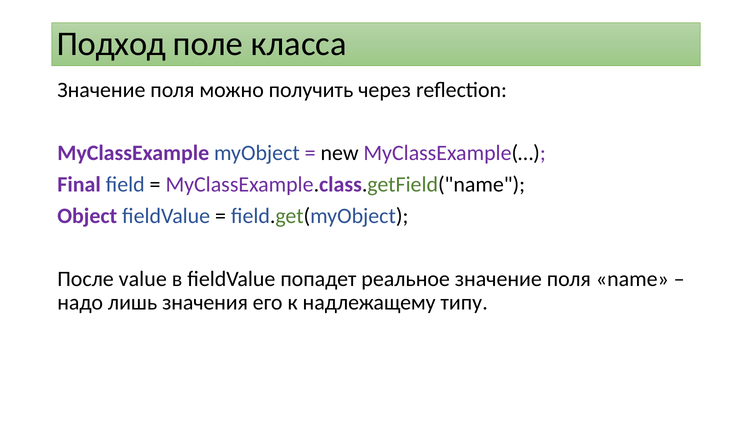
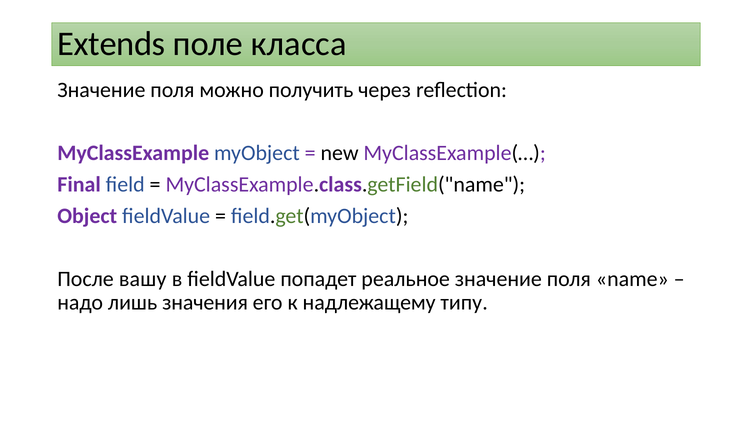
Подход: Подход -> Extends (111, 44)
value: value -> вашу (143, 279)
